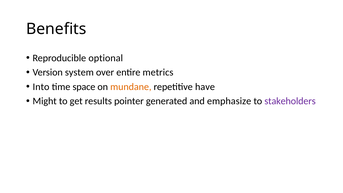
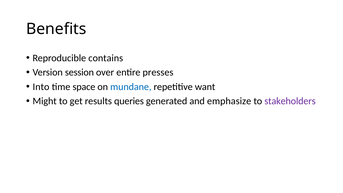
optional: optional -> contains (106, 58)
system: system -> session (79, 72)
metrics: metrics -> presses (158, 72)
mundane colour: orange -> blue (131, 87)
have: have -> want (205, 87)
pointer: pointer -> queries (129, 101)
